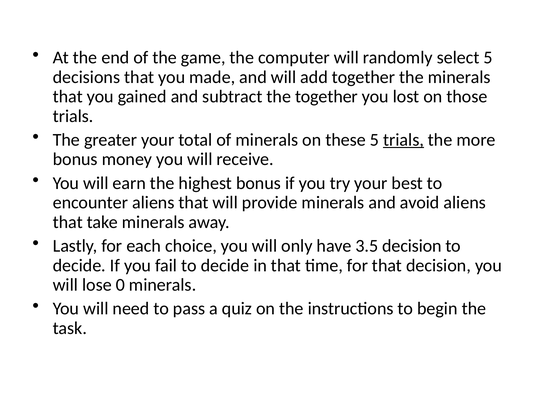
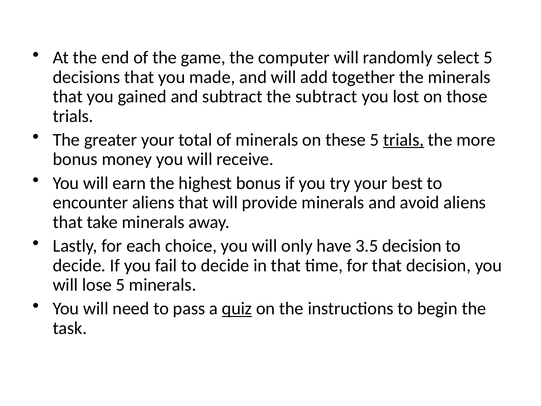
the together: together -> subtract (326, 97)
lose 0: 0 -> 5 (120, 285)
quiz underline: none -> present (237, 308)
